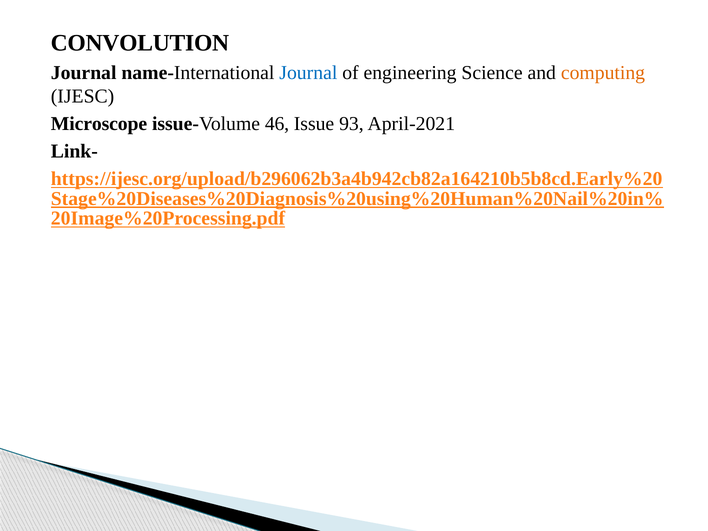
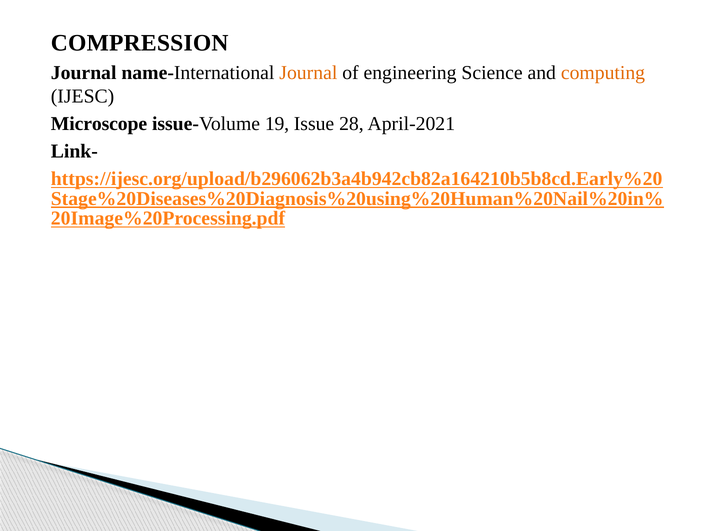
CONVOLUTION: CONVOLUTION -> COMPRESSION (140, 43)
Journal colour: blue -> orange (308, 73)
46: 46 -> 19 (277, 124)
93: 93 -> 28 (351, 124)
